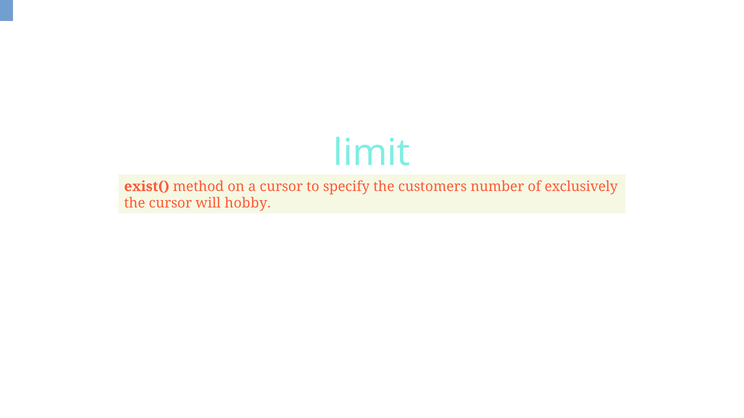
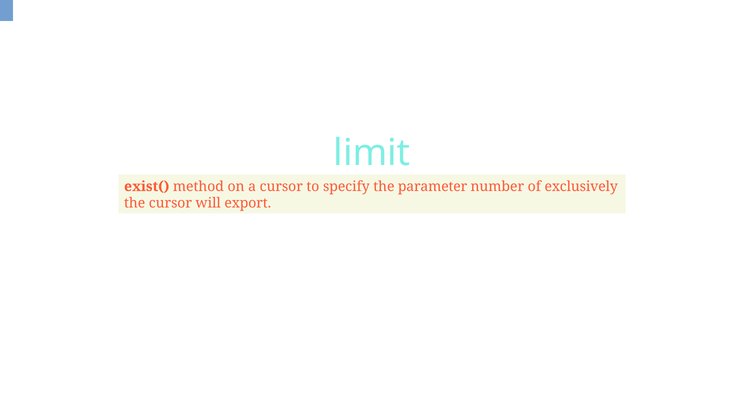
customers: customers -> parameter (433, 187)
hobby: hobby -> export (248, 203)
